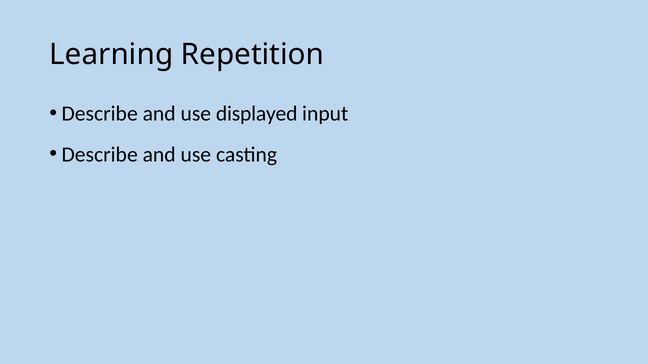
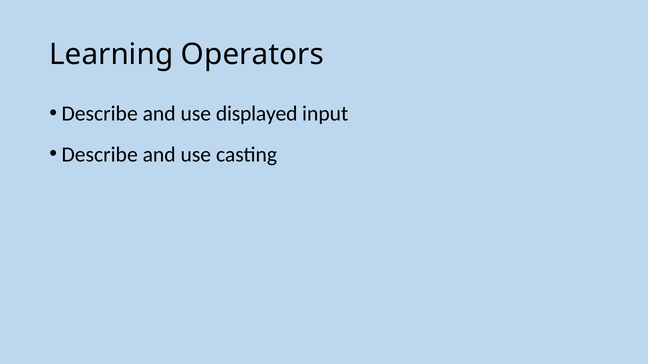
Repetition: Repetition -> Operators (252, 54)
